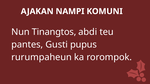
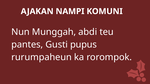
Tinangtos: Tinangtos -> Munggah (54, 32)
